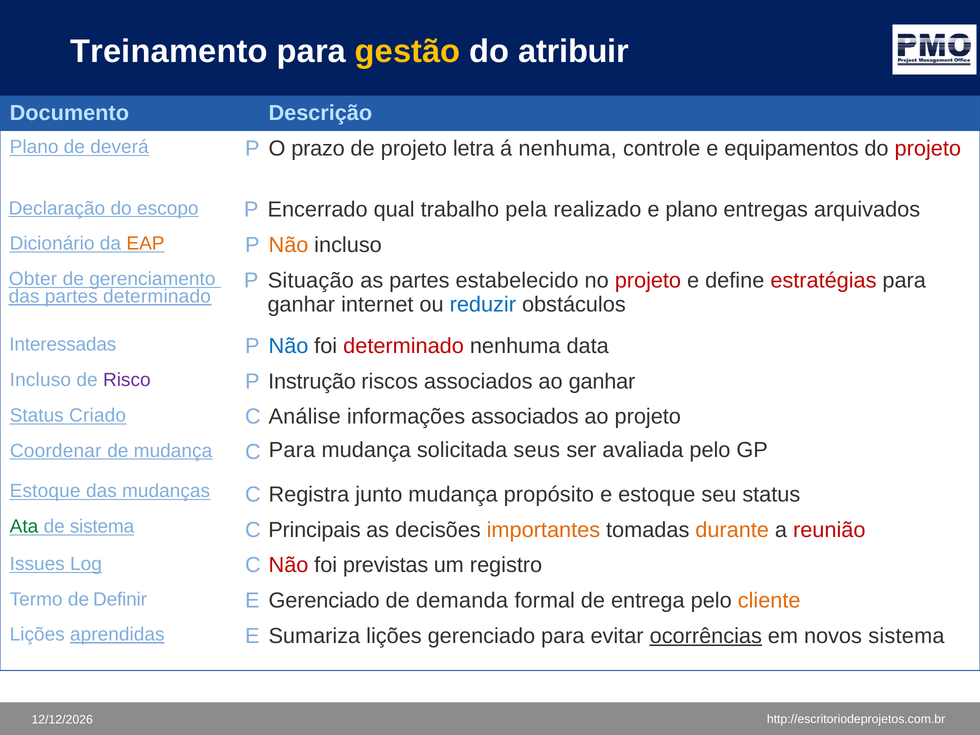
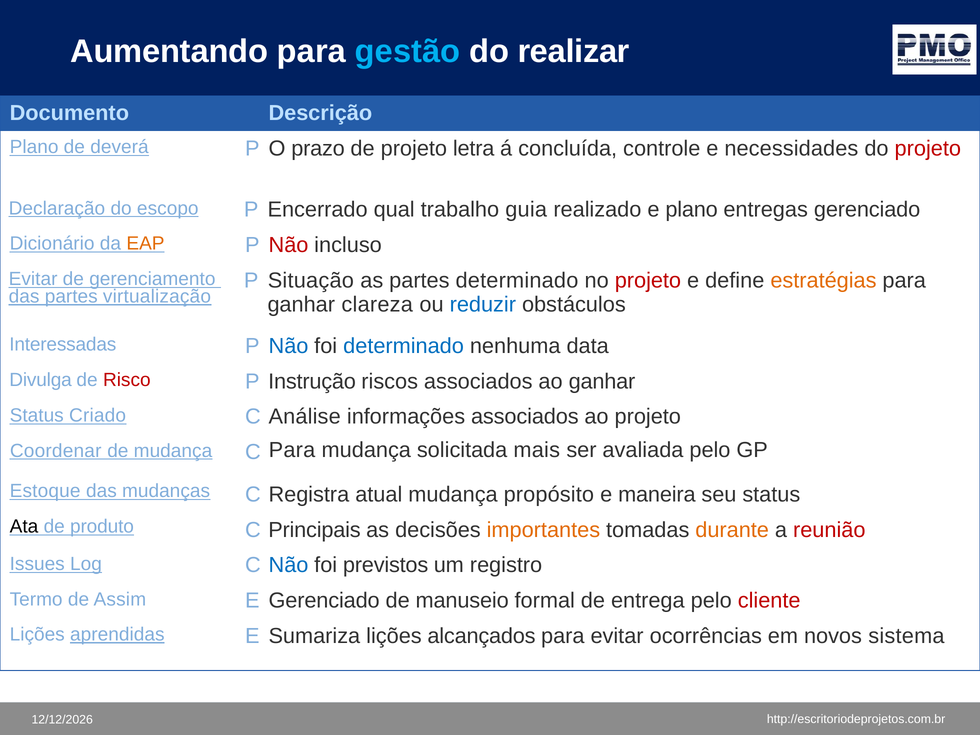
Treinamento: Treinamento -> Aumentando (169, 51)
gestão colour: yellow -> light blue (408, 51)
atribuir: atribuir -> realizar (574, 51)
á nenhuma: nenhuma -> concluída (568, 148)
equipamentos: equipamentos -> necessidades (791, 148)
pela: pela -> guia (526, 210)
entregas arquivados: arquivados -> gerenciado (867, 210)
Não colour: orange -> red (289, 245)
Obter: Obter -> Evitar (33, 279)
partes estabelecido: estabelecido -> determinado (517, 280)
estratégias colour: red -> orange (823, 280)
partes determinado: determinado -> virtualização (157, 296)
internet: internet -> clareza (377, 305)
determinado colour: red -> blue (404, 346)
Incluso: Incluso -> Divulga (41, 380)
Risco colour: purple -> red (127, 380)
seus: seus -> mais (537, 450)
junto: junto -> atual (379, 494)
e estoque: estoque -> maneira (657, 494)
Ata colour: green -> black (24, 527)
de sistema: sistema -> produto (102, 527)
Não colour: red -> blue (289, 565)
previstas: previstas -> previstos (386, 565)
Definir: Definir -> Assim (120, 599)
demanda: demanda -> manuseio (462, 601)
cliente colour: orange -> red (769, 601)
lições gerenciado: gerenciado -> alcançados (482, 636)
ocorrências underline: present -> none (706, 636)
